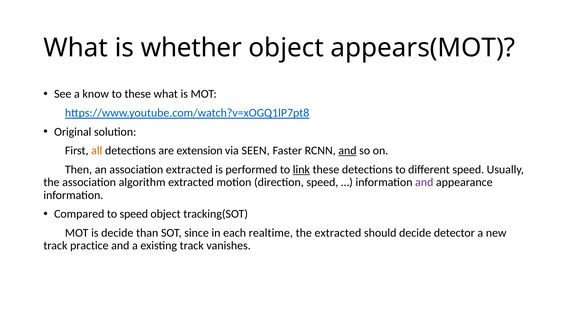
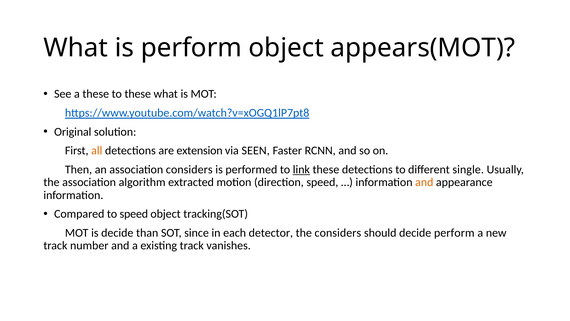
is whether: whether -> perform (191, 48)
a know: know -> these (96, 94)
and underline: present -> none (347, 150)
association extracted: extracted -> considers (189, 169)
different speed: speed -> single (468, 169)
and colour: purple -> orange (424, 182)
realtime: realtime -> detector (271, 232)
the extracted: extracted -> considers (338, 232)
decide detector: detector -> perform (454, 232)
practice: practice -> number (89, 245)
